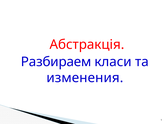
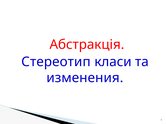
Разбираем: Разбираем -> Стереотип (56, 62)
